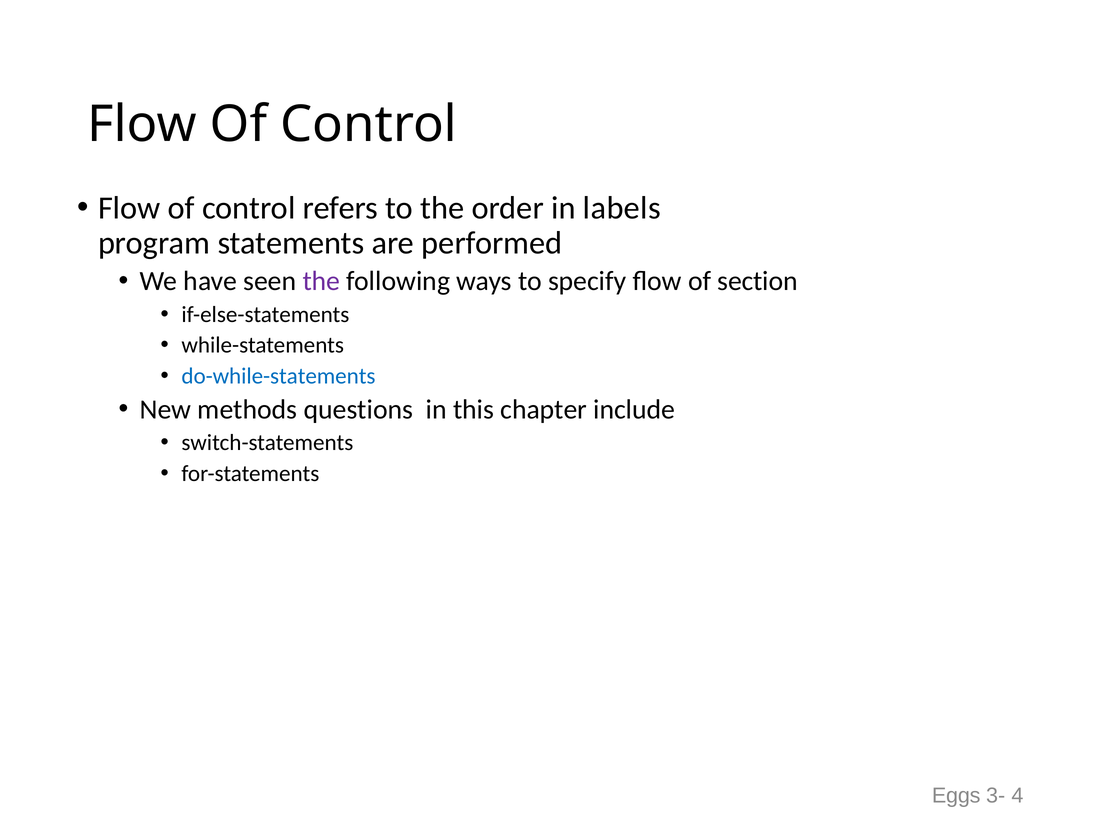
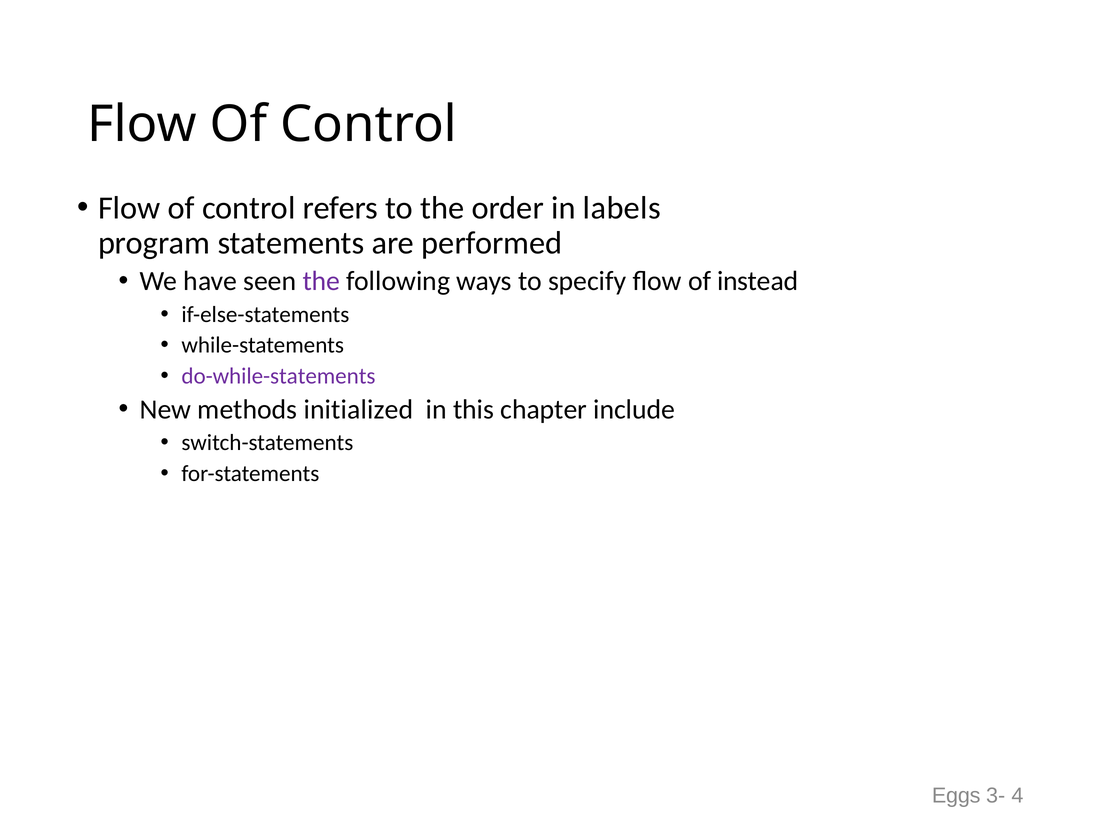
section: section -> instead (758, 281)
do-while-statements colour: blue -> purple (278, 376)
questions: questions -> initialized (358, 409)
